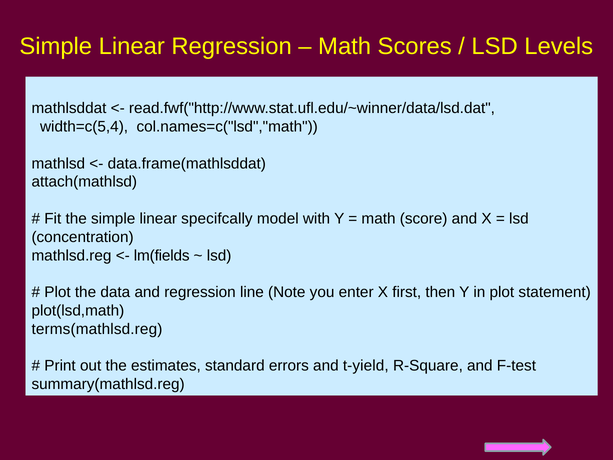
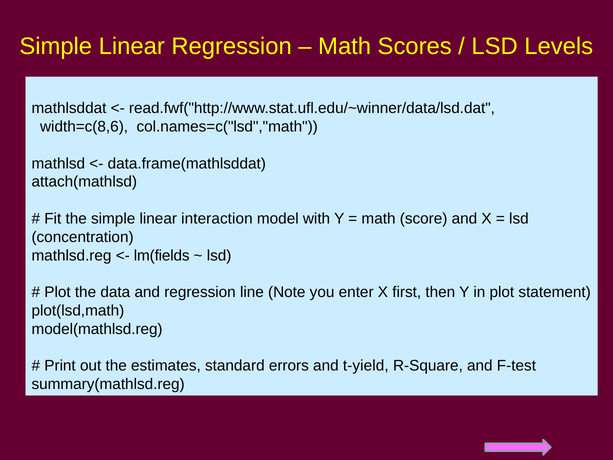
width=c(5,4: width=c(5,4 -> width=c(8,6 (84, 127)
specifcally: specifcally -> interaction (217, 219)
terms(mathlsd.reg: terms(mathlsd.reg -> model(mathlsd.reg (97, 329)
